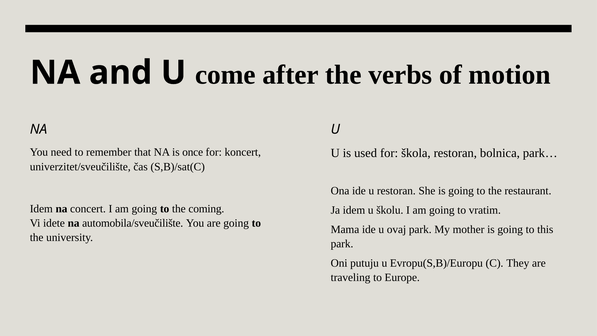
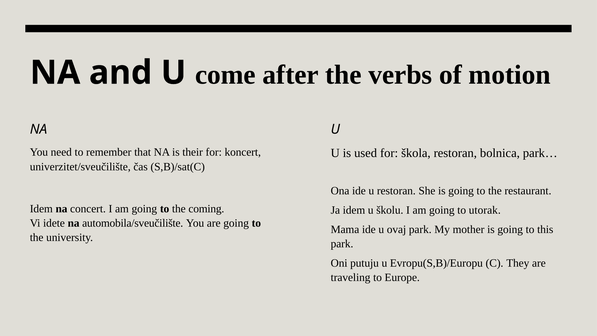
once: once -> their (193, 152)
vratim: vratim -> utorak (485, 210)
